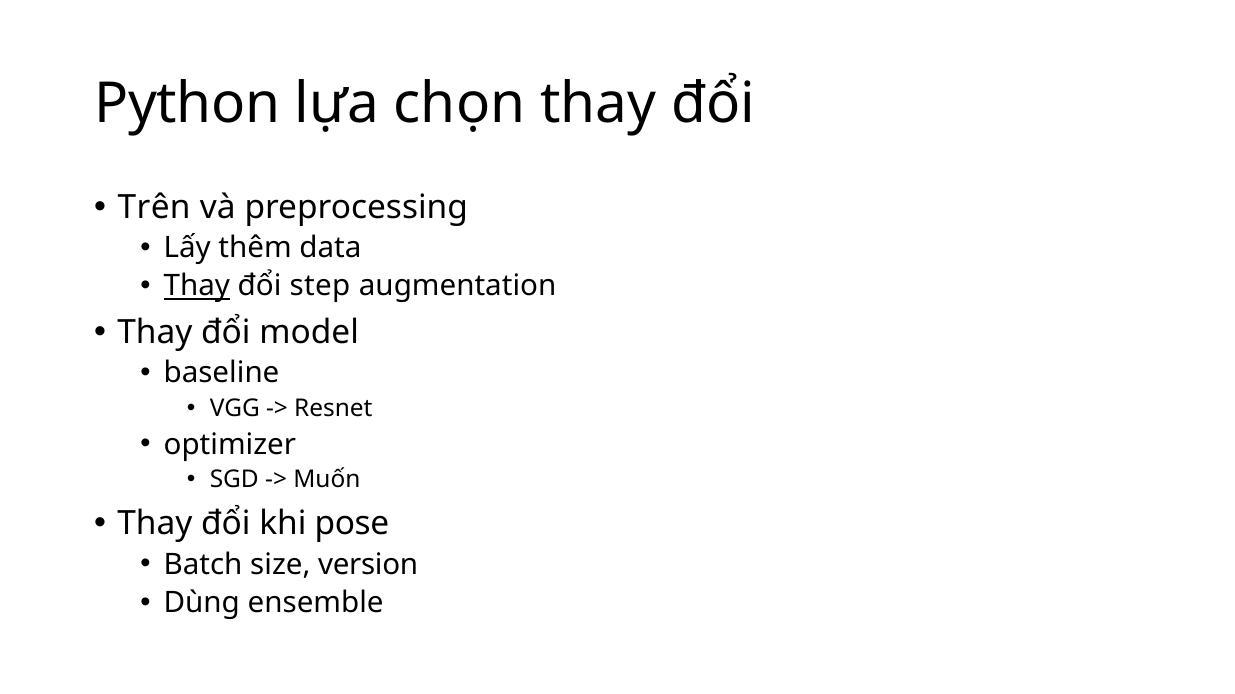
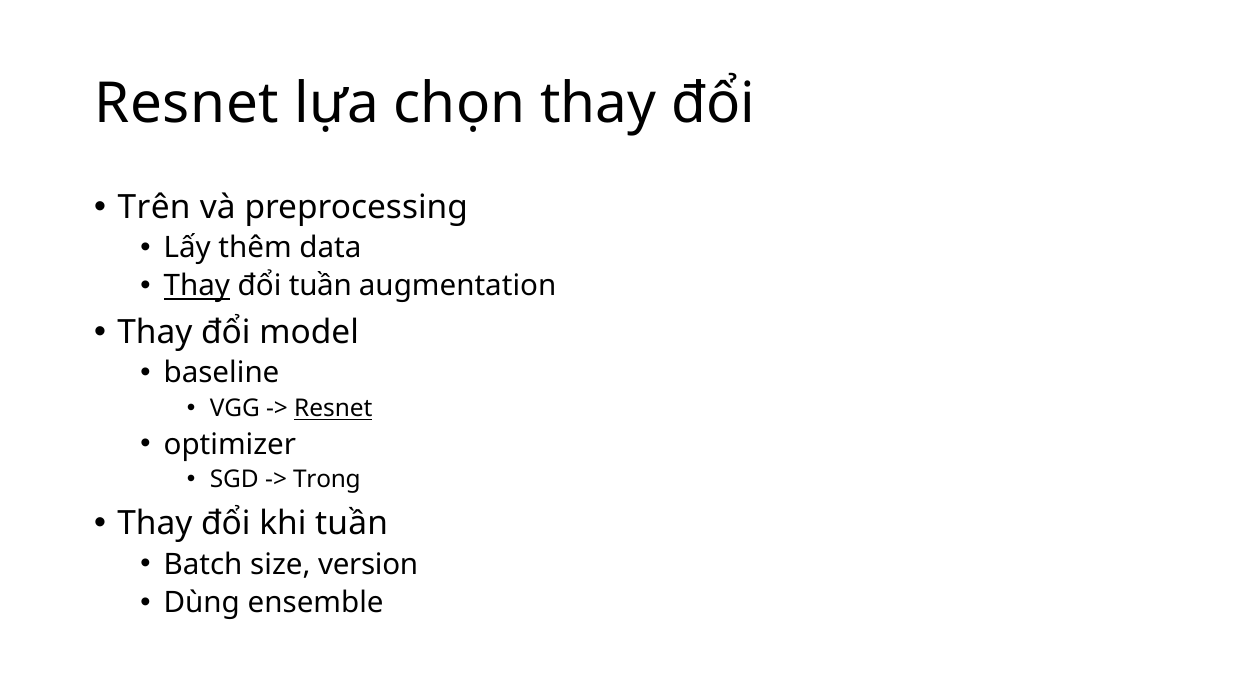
Python: Python -> Resnet (187, 104)
đổi step: step -> tuần (320, 286)
Resnet underline: none -> present (333, 409)
Muốn: Muốn -> Trong (327, 480)
khi pose: pose -> tuần (352, 524)
